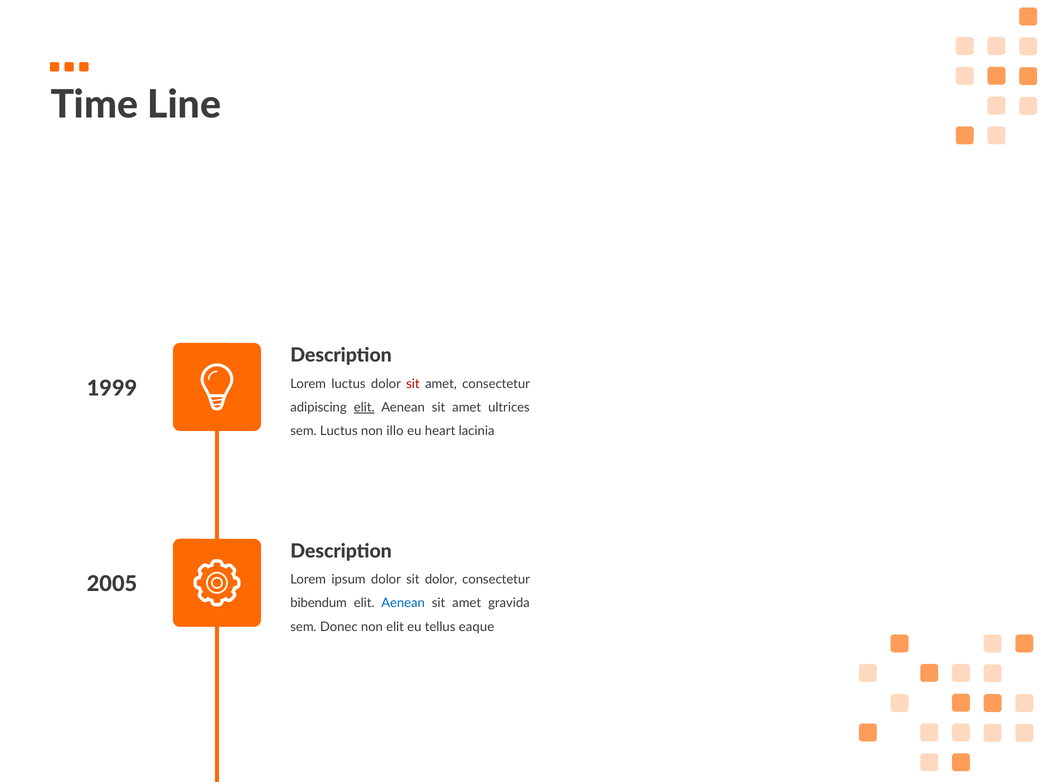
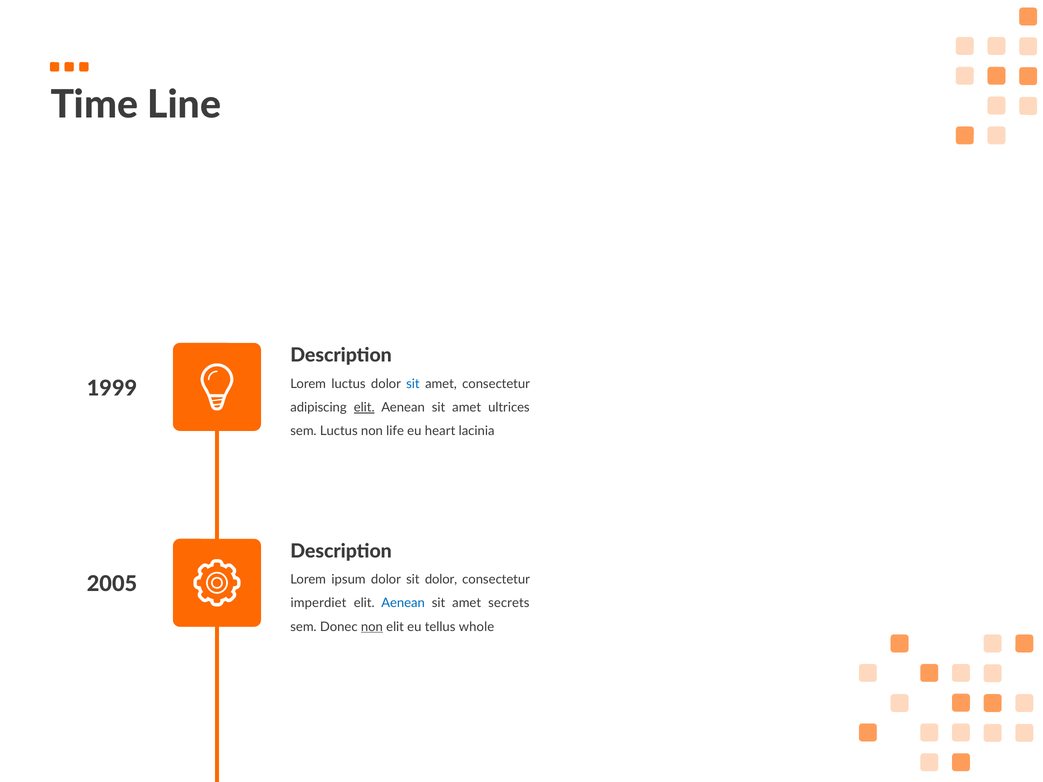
sit colour: red -> blue (413, 384)
illo: illo -> life (395, 431)
bibendum: bibendum -> imperdiet (318, 603)
gravida: gravida -> secrets (509, 603)
non underline: none -> present (372, 627)
eaque: eaque -> whole (477, 627)
